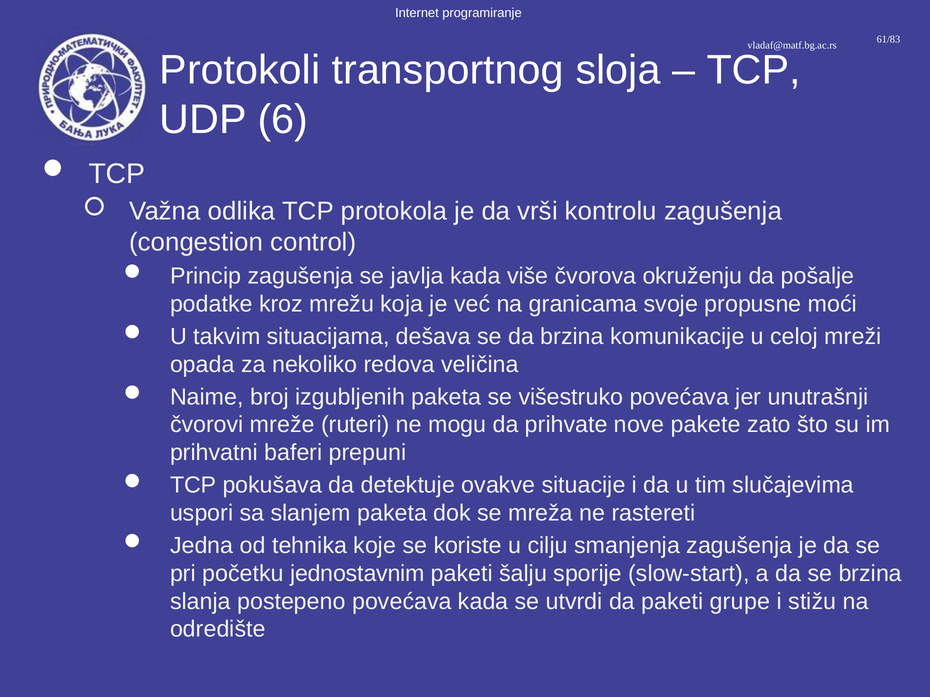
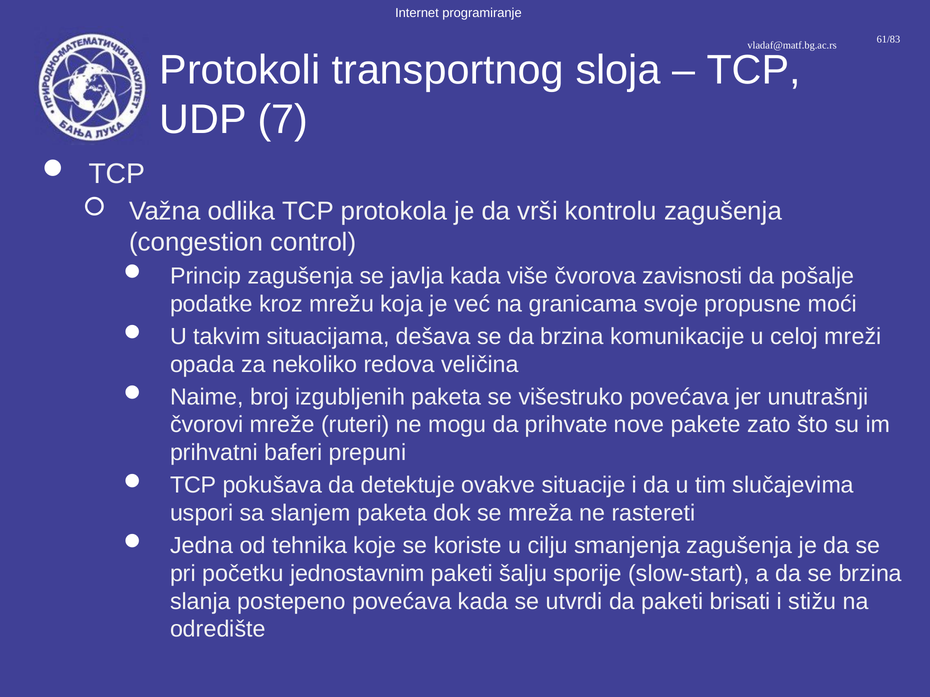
6: 6 -> 7 (283, 120)
okruženju: okruženju -> zavisnosti (692, 276)
grupe: grupe -> brisati (740, 602)
